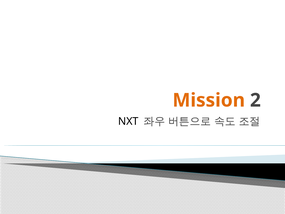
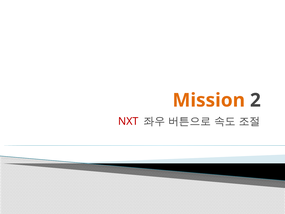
NXT colour: black -> red (128, 121)
